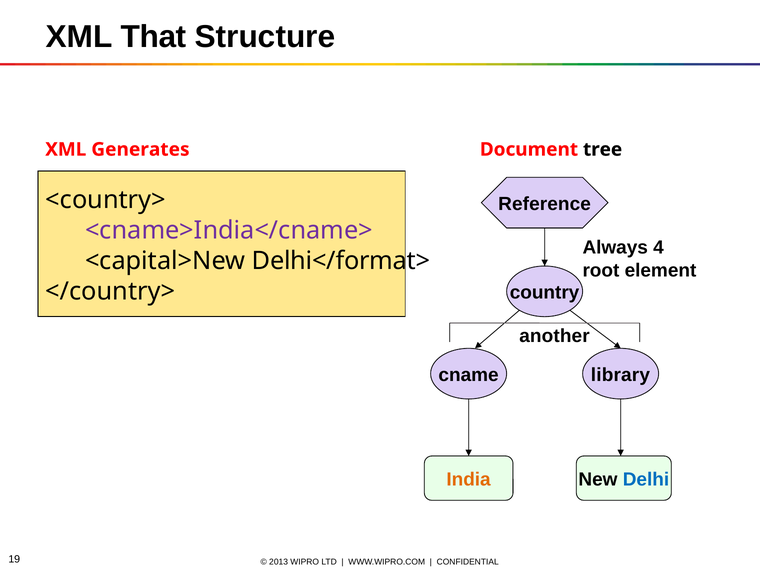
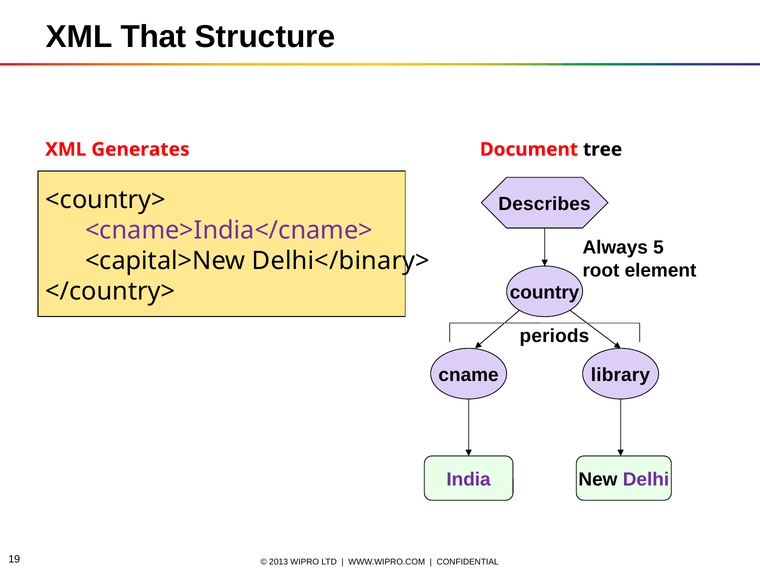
Reference: Reference -> Describes (545, 204)
4: 4 -> 5 (658, 247)
Delhi</format>: Delhi</format> -> Delhi</binary> (341, 261)
another: another -> periods (554, 336)
India colour: orange -> purple (469, 479)
Delhi colour: blue -> purple (646, 479)
